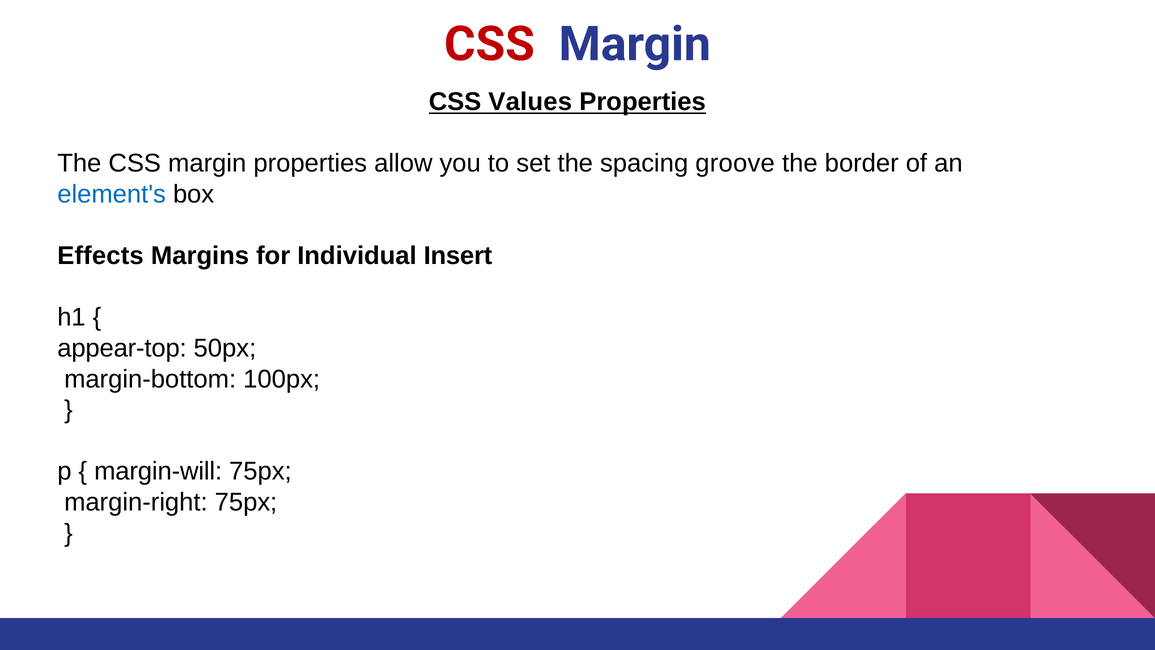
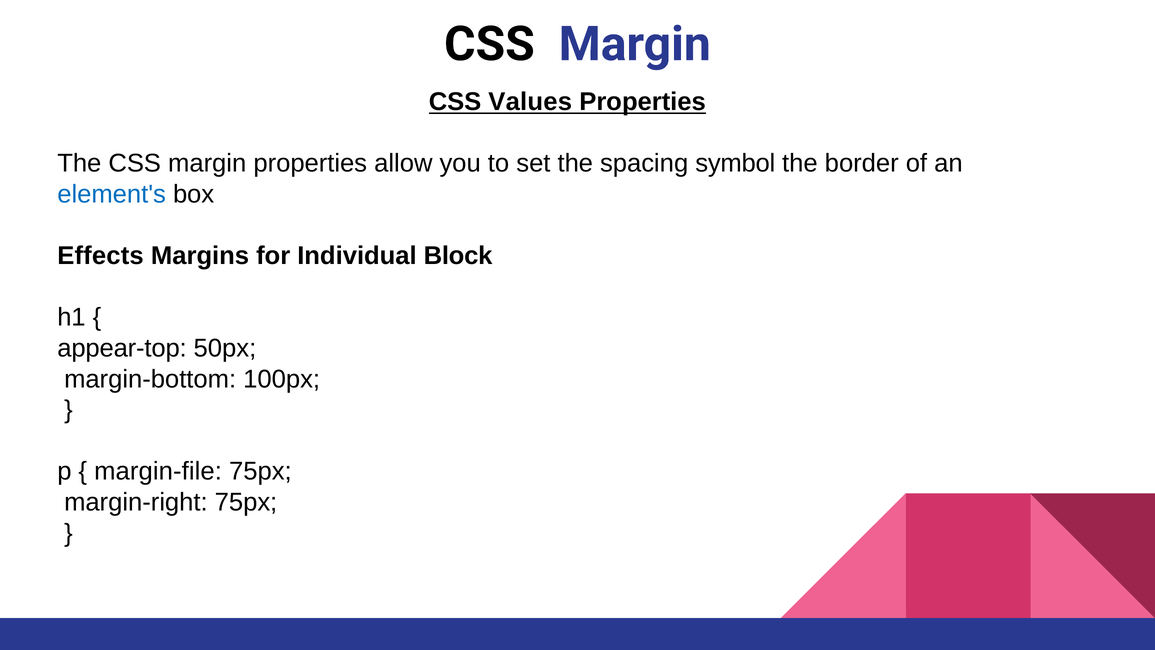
CSS colour: red -> black (489, 44)
groove: groove -> symbol (735, 163)
Insert: Insert -> Block (458, 256)
margin-will: margin-will -> margin-file (158, 471)
